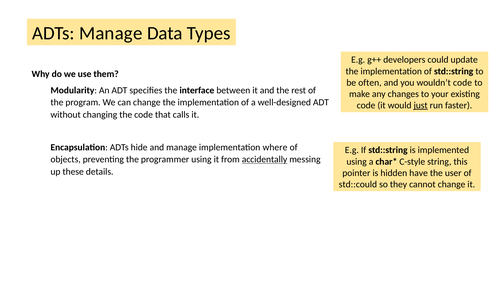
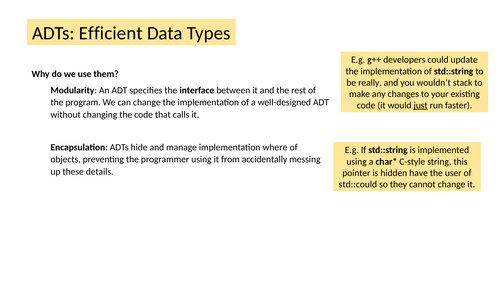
ADTs Manage: Manage -> Efficient (111, 33)
often: often -> really (370, 82)
wouldn’t code: code -> stack (463, 82)
accidentally underline: present -> none (265, 159)
